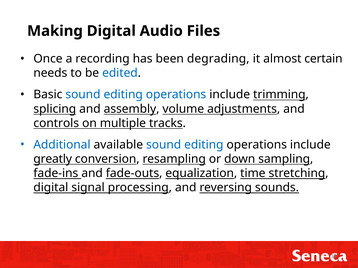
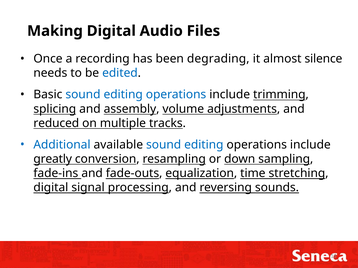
certain: certain -> silence (323, 59)
controls: controls -> reduced (56, 123)
